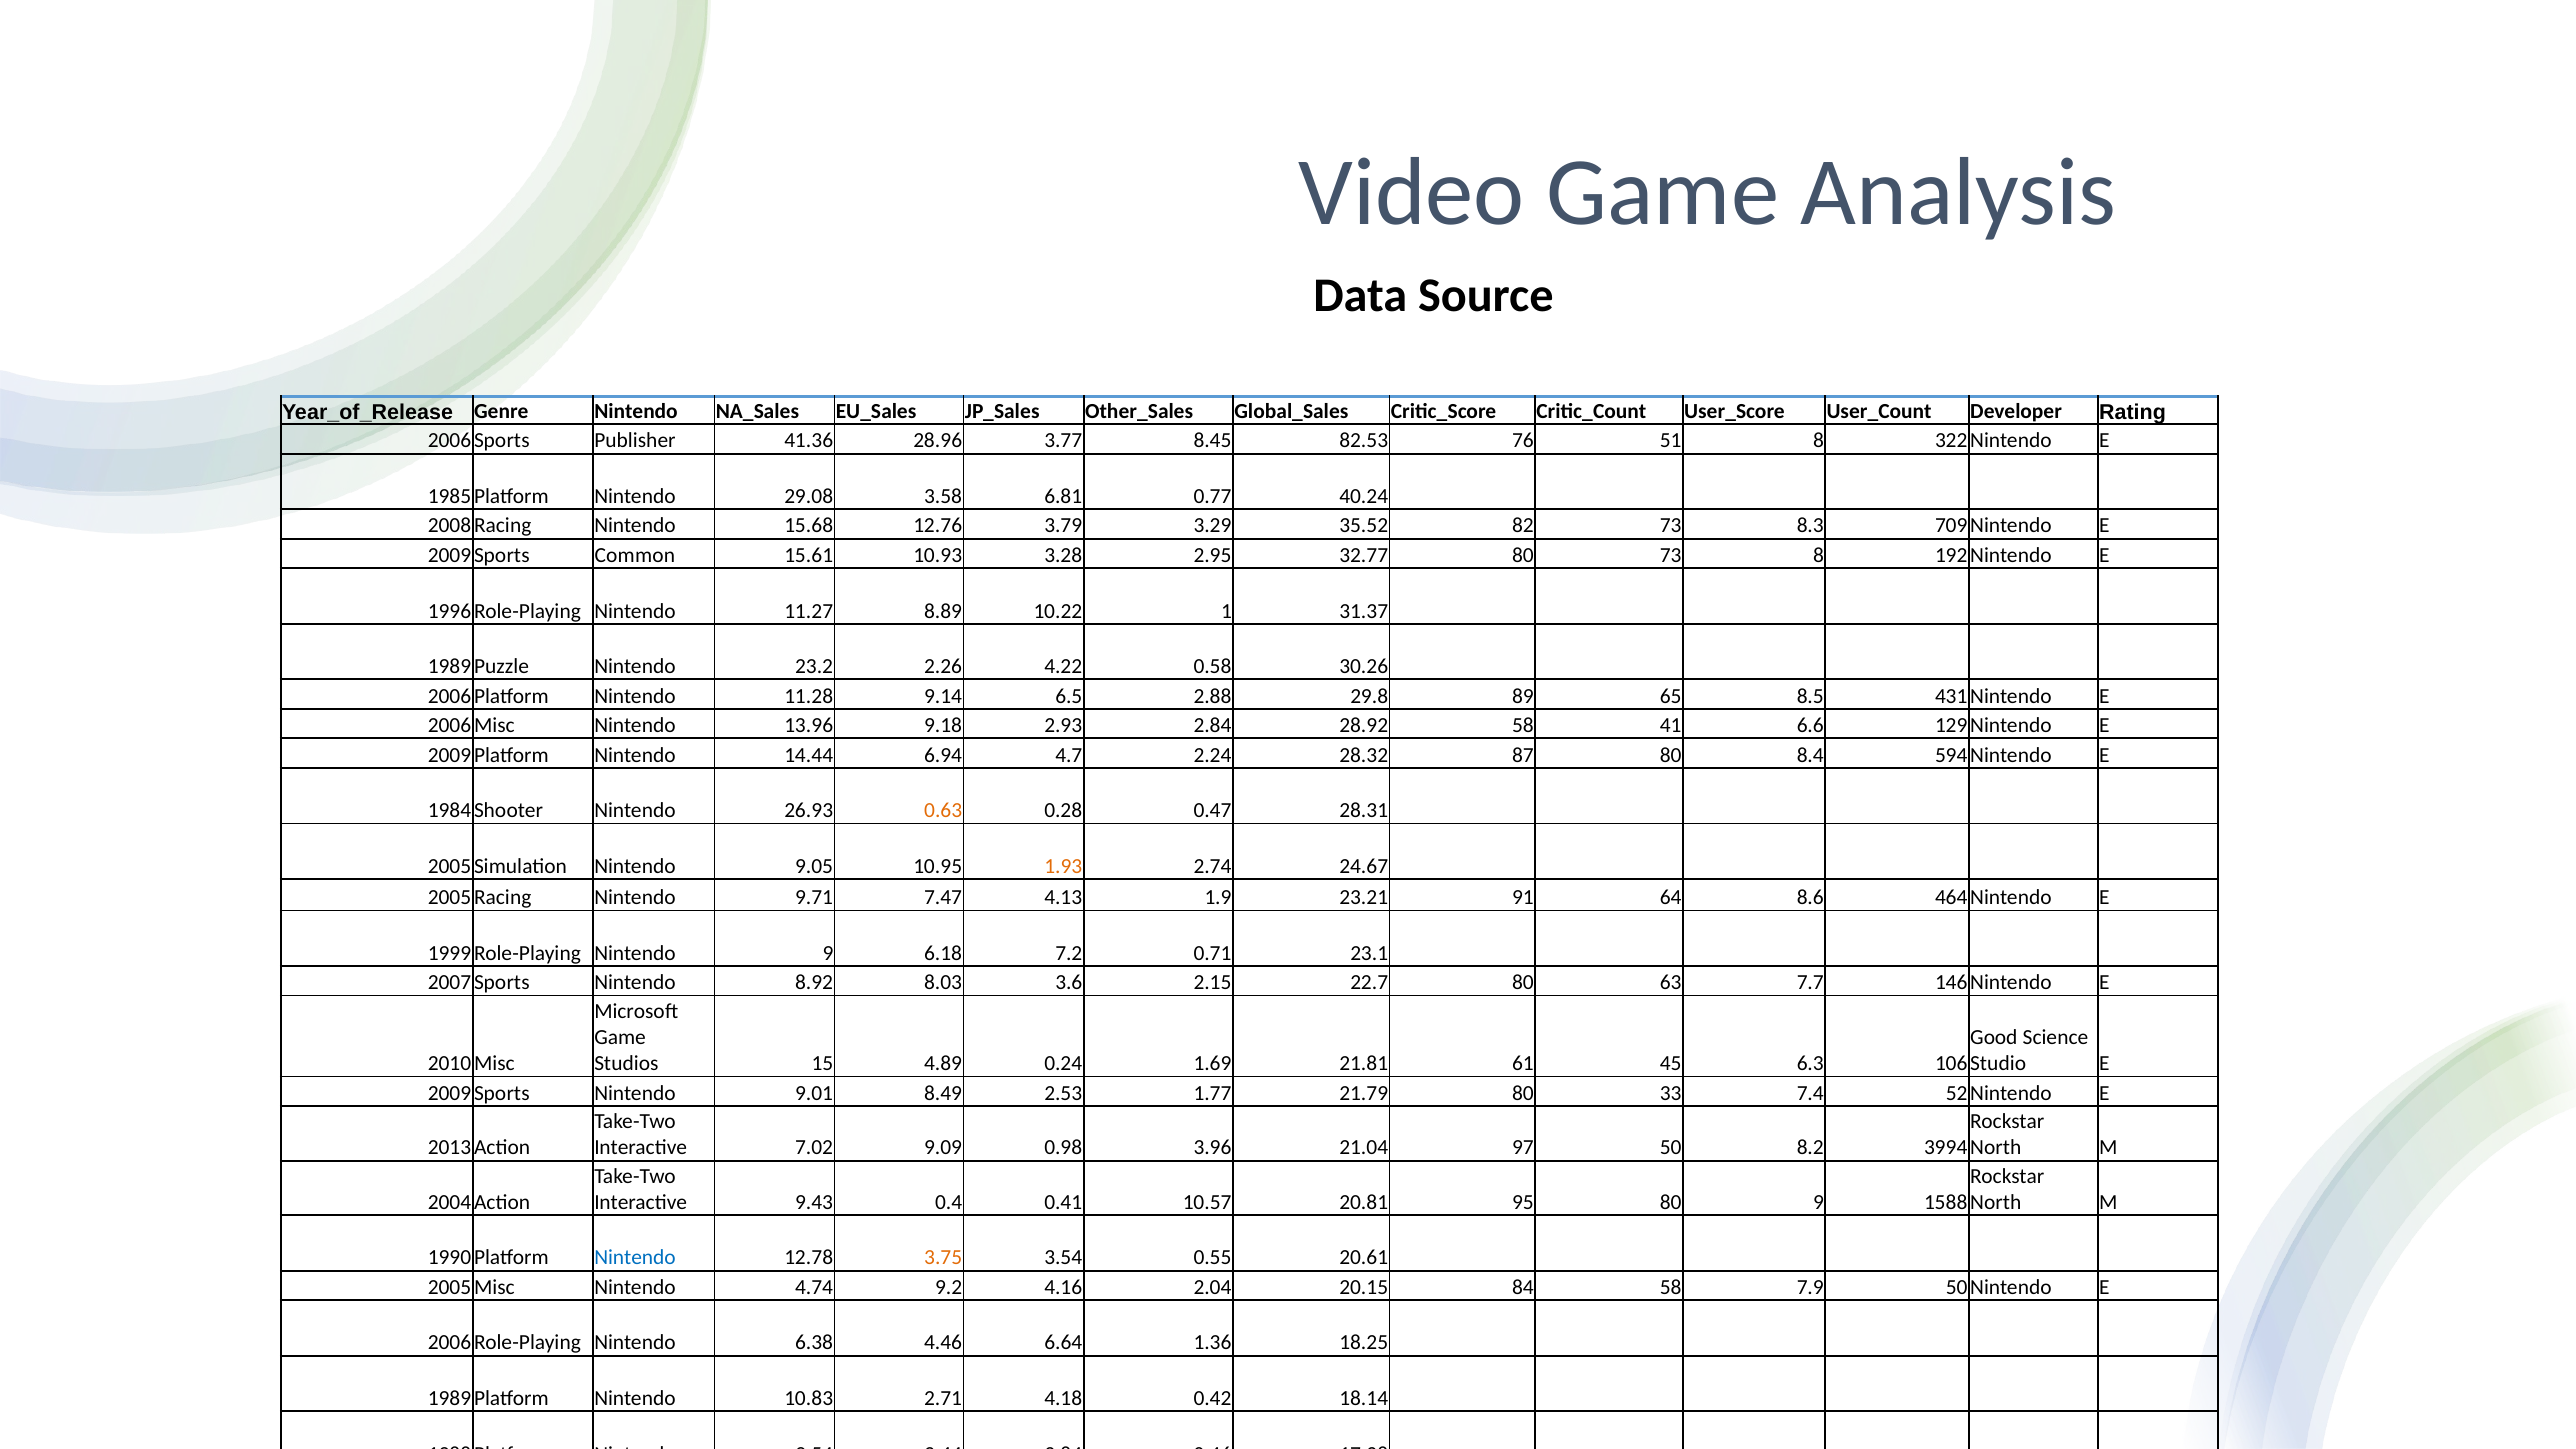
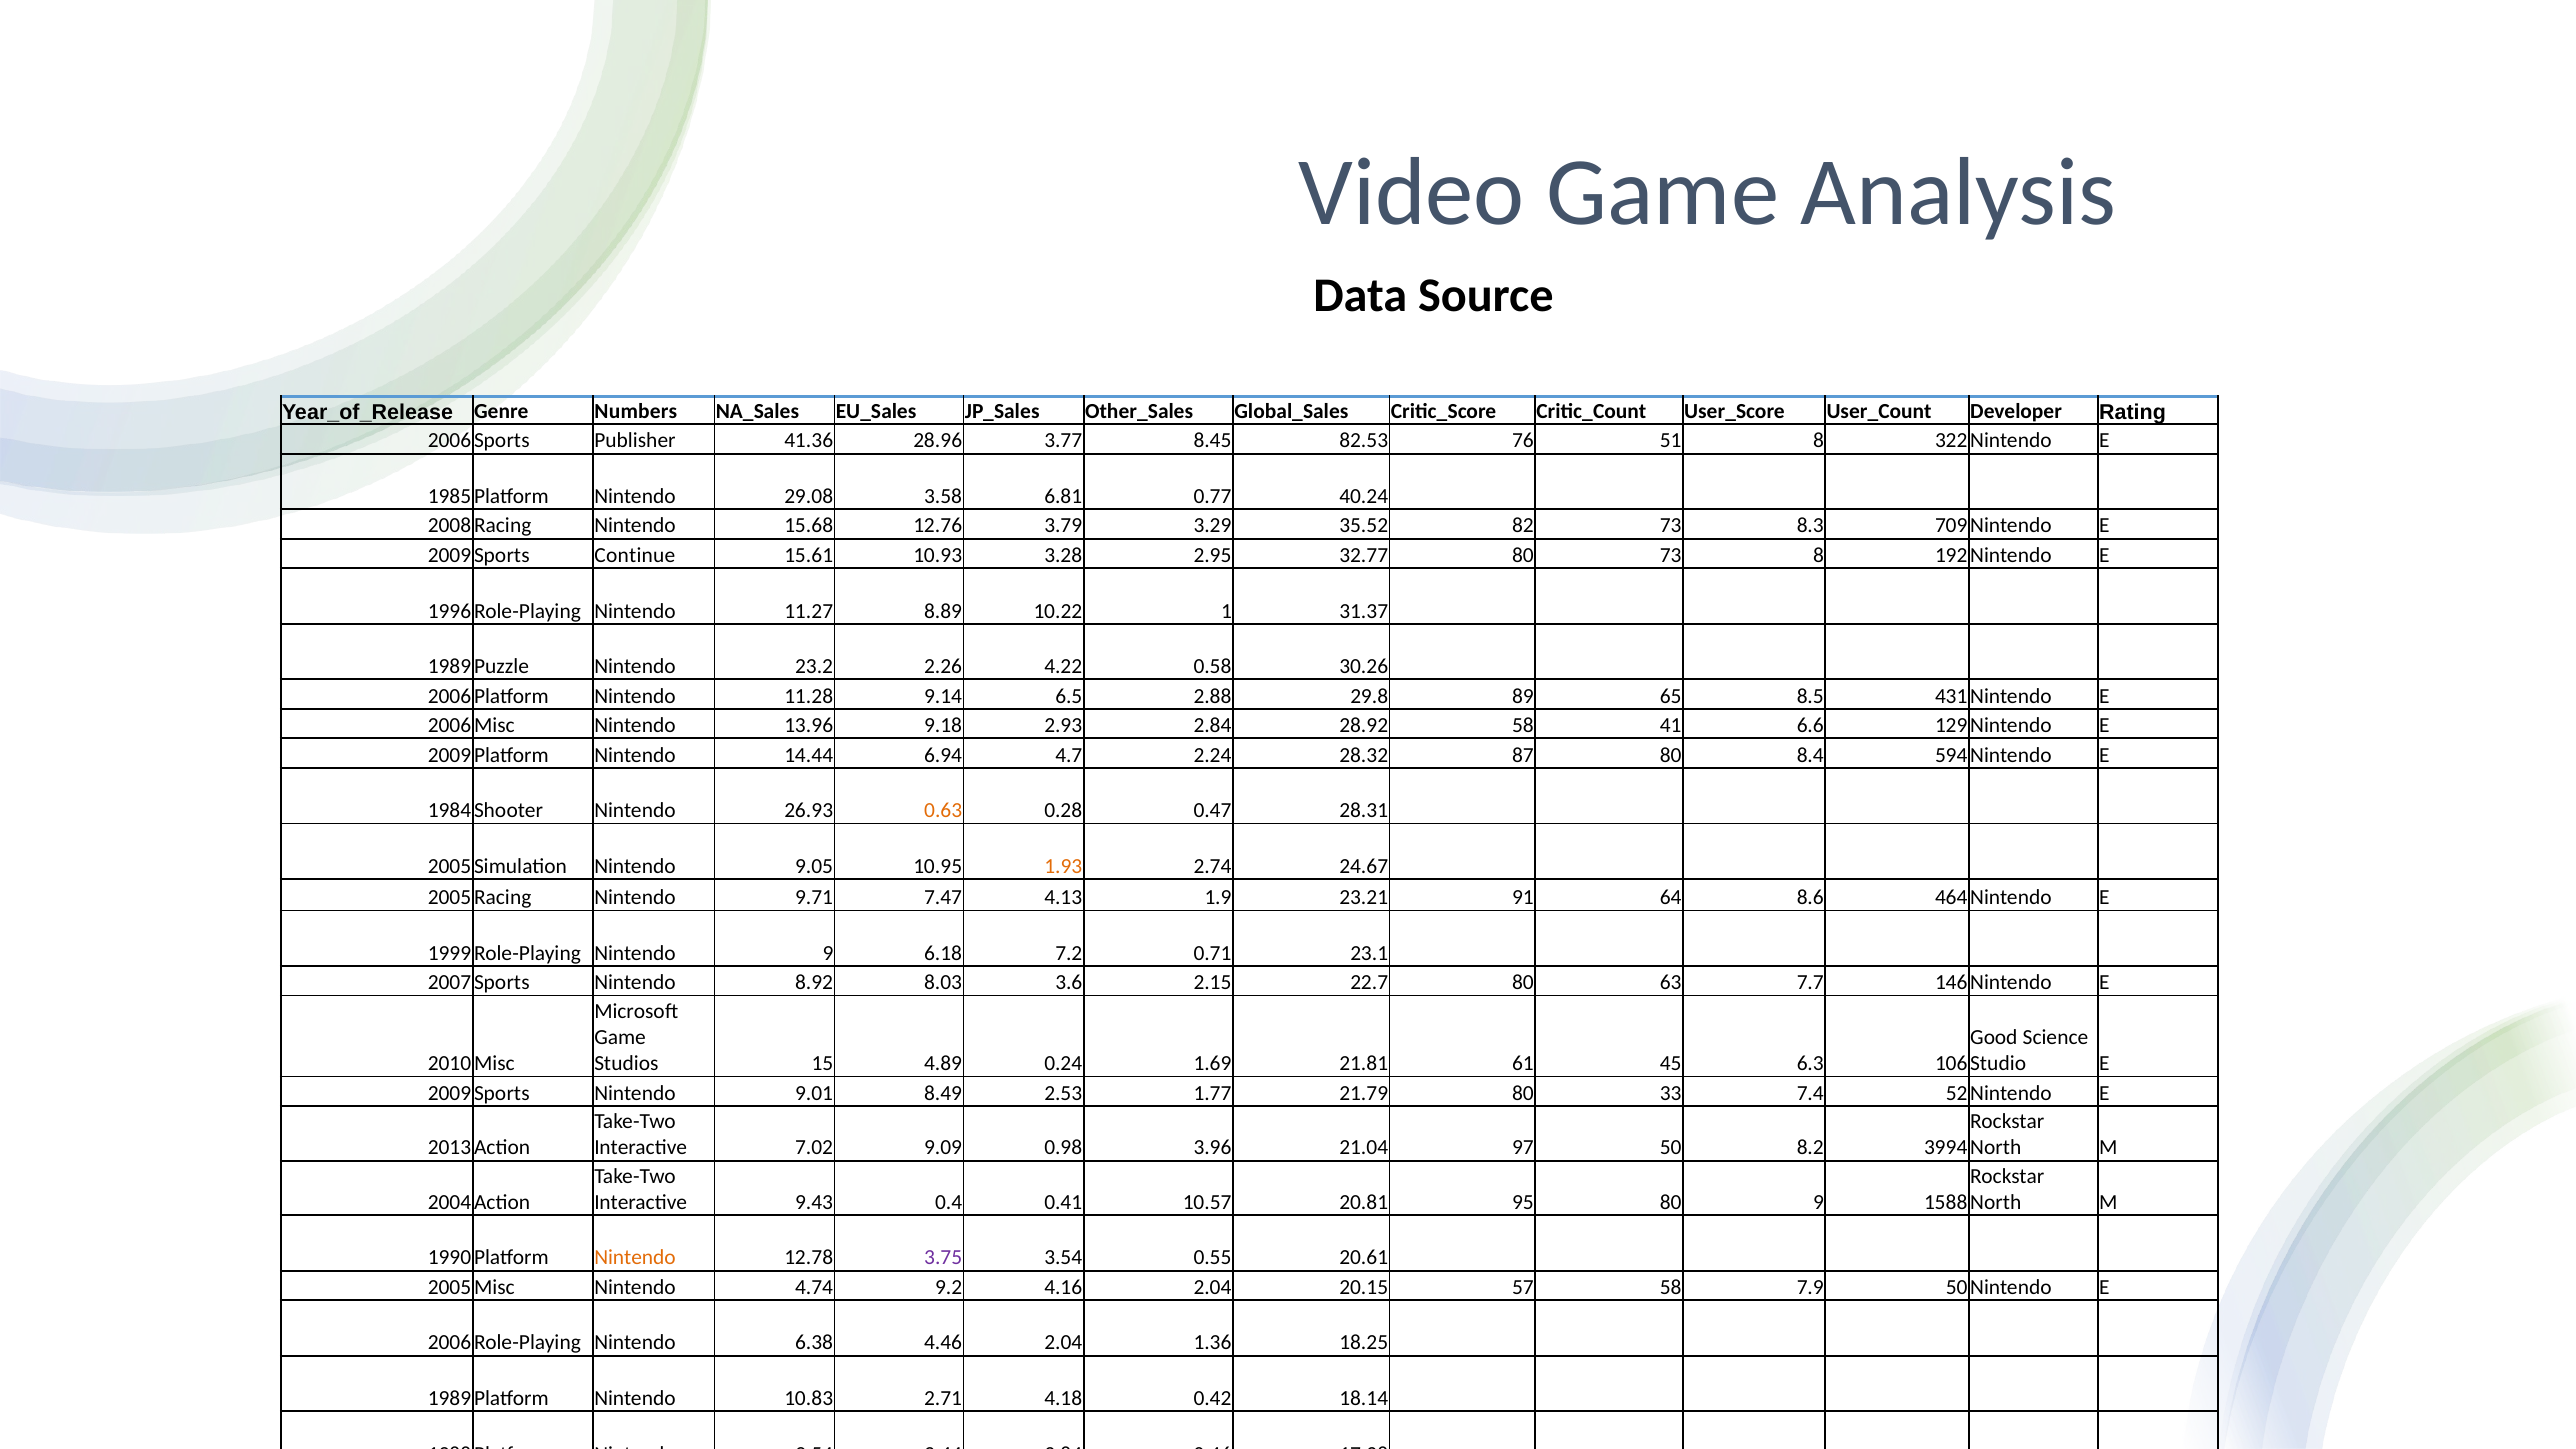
Genre Nintendo: Nintendo -> Numbers (636, 411)
Common: Common -> Continue (635, 555)
Nintendo colour: blue -> orange (635, 1258)
3.75 colour: orange -> purple (943, 1258)
84: 84 -> 57 (1523, 1287)
4.46 6.64: 6.64 -> 2.04 (1063, 1343)
